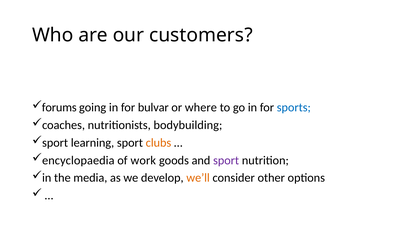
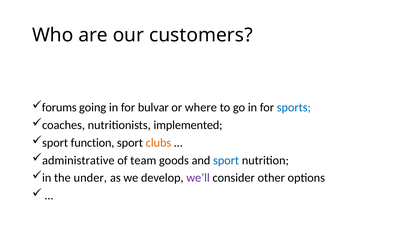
bodybuilding: bodybuilding -> implemented (188, 125)
learning: learning -> function (93, 143)
encyclopaedia: encyclopaedia -> administrative (78, 161)
work: work -> team (143, 161)
sport colour: purple -> blue (226, 161)
media: media -> under (90, 178)
we’ll colour: orange -> purple (198, 178)
